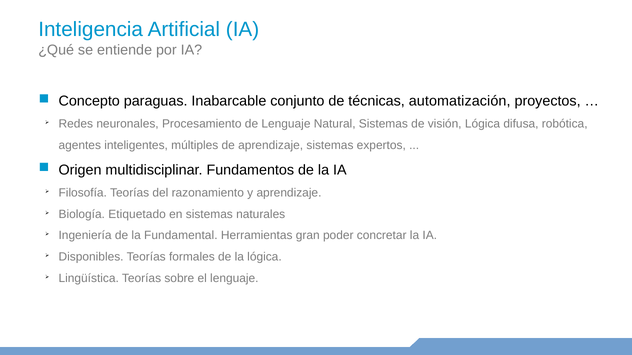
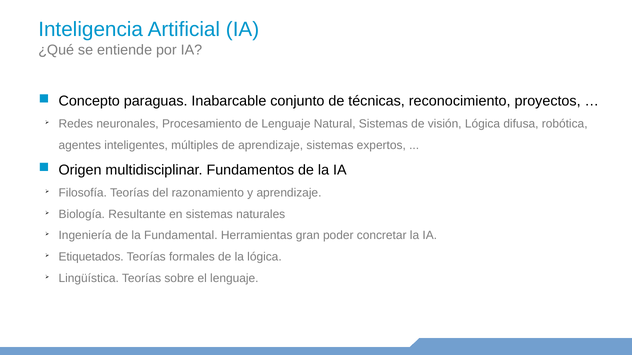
automatización: automatización -> reconocimiento (460, 101)
Etiquetado: Etiquetado -> Resultante (137, 214)
Disponibles: Disponibles -> Etiquetados (91, 257)
